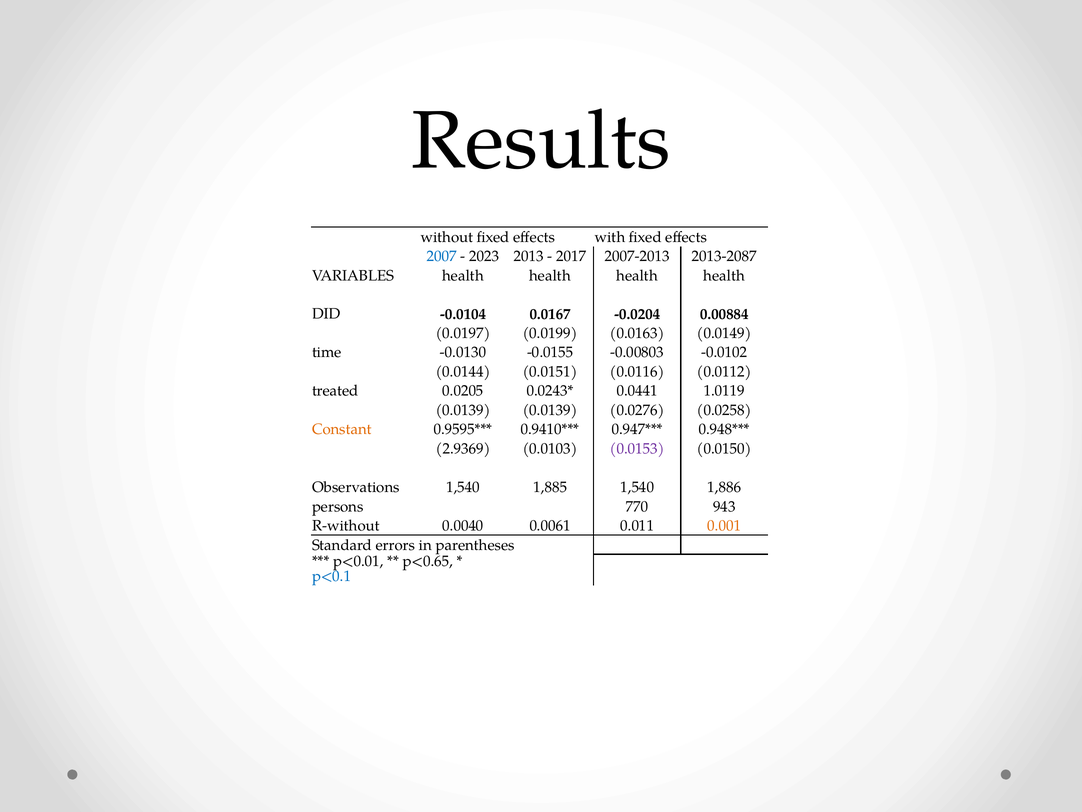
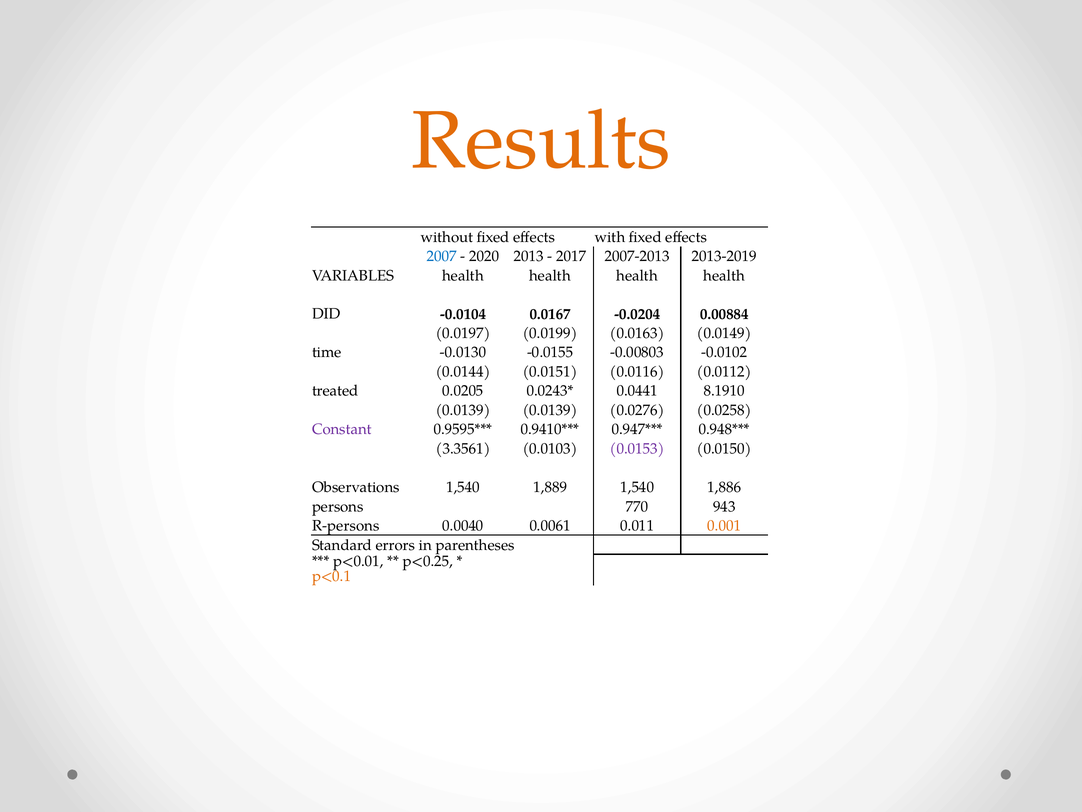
Results colour: black -> orange (541, 141)
2023: 2023 -> 2020 (484, 256)
2013-2087: 2013-2087 -> 2013-2019 (724, 256)
1.0119: 1.0119 -> 8.1910 (724, 391)
Constant colour: orange -> purple (342, 429)
2.9369: 2.9369 -> 3.3561 (463, 449)
1,885: 1,885 -> 1,889 (550, 487)
R-without: R-without -> R-persons (346, 526)
p<0.65: p<0.65 -> p<0.25 (428, 561)
p<0.1 colour: blue -> orange (332, 576)
